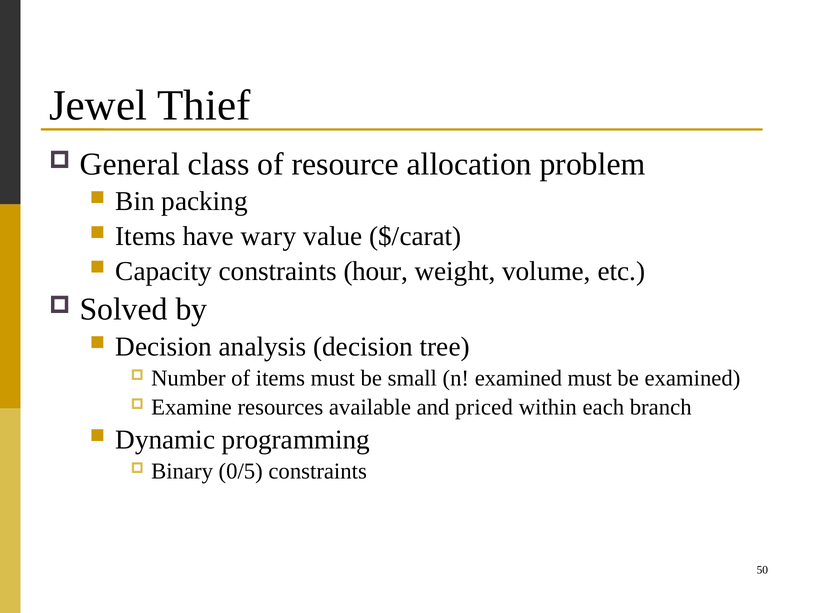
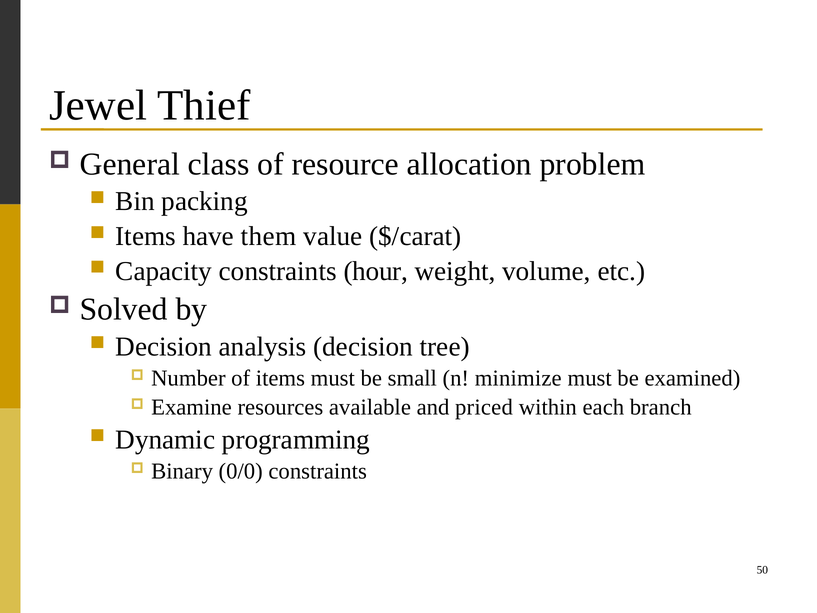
wary: wary -> them (269, 236)
n examined: examined -> minimize (518, 378)
0/5: 0/5 -> 0/0 (241, 471)
